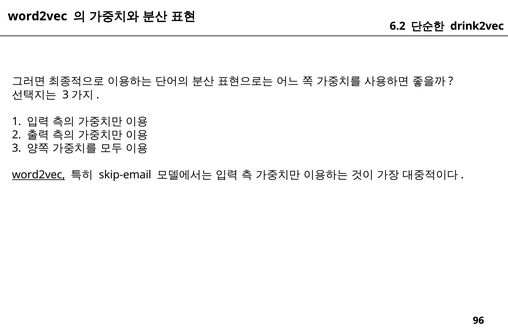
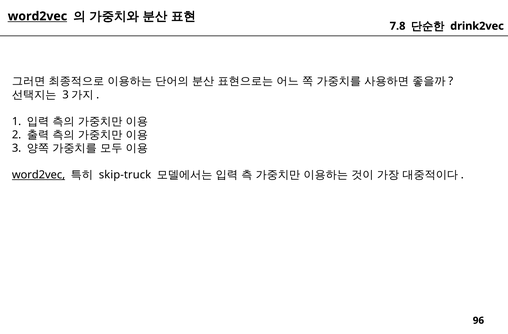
word2vec underline: none -> present (37, 16)
6.2: 6.2 -> 7.8 (398, 26)
skip-email: skip-email -> skip-truck (125, 175)
